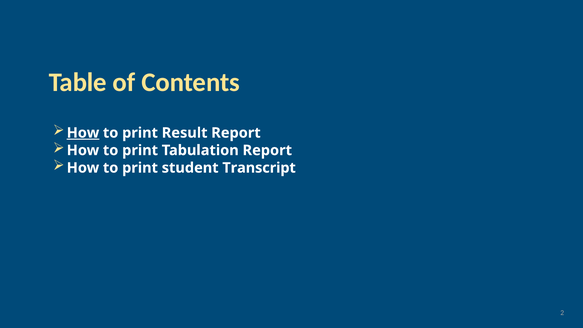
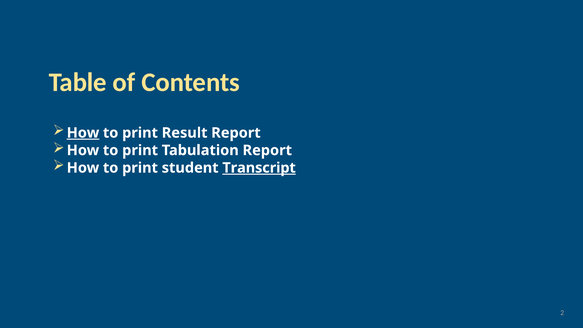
Transcript underline: none -> present (259, 168)
